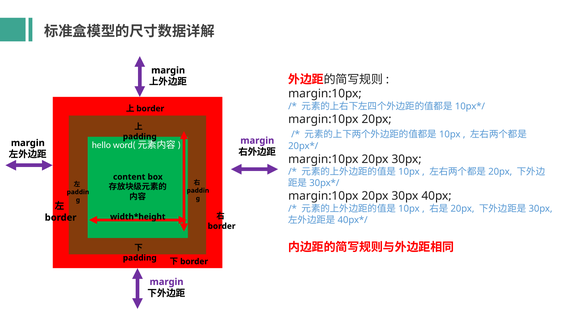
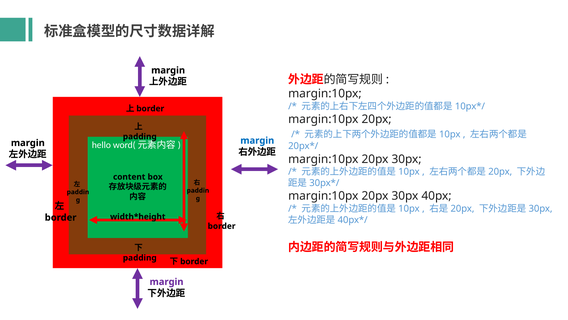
margin colour: purple -> blue (257, 140)
